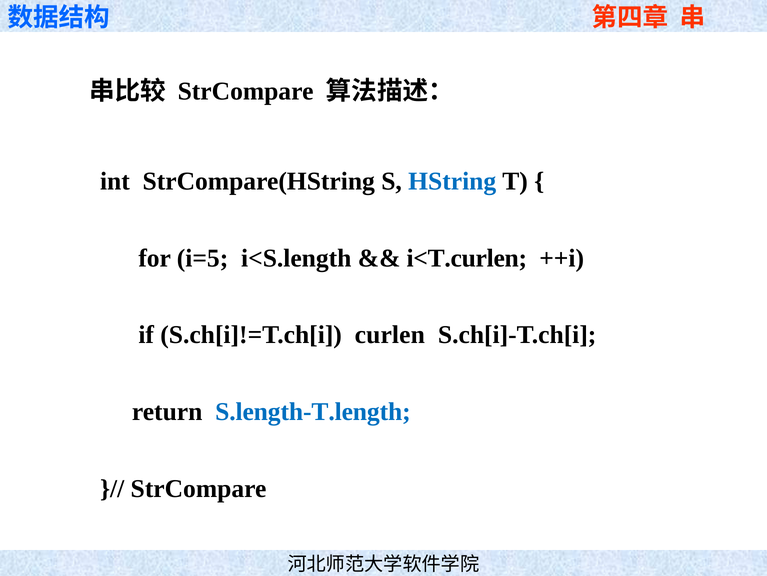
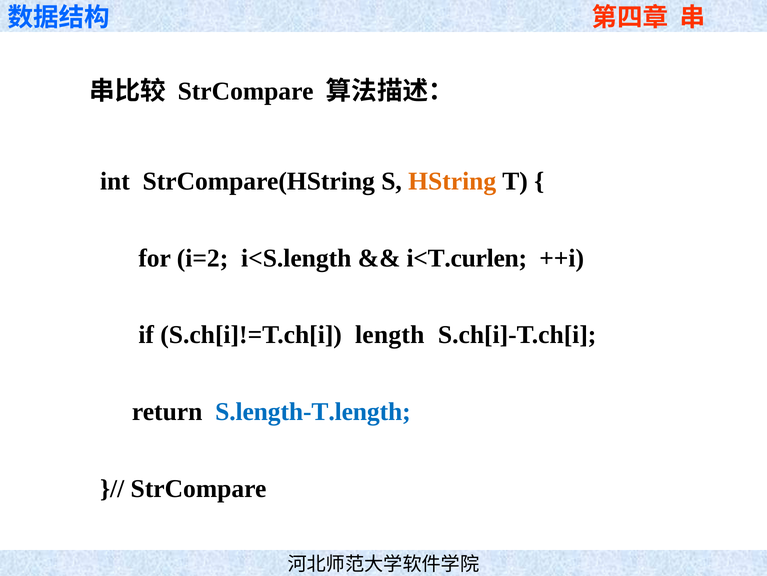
HString colour: blue -> orange (452, 181)
i=5: i=5 -> i=2 (203, 258)
curlen: curlen -> length (390, 335)
